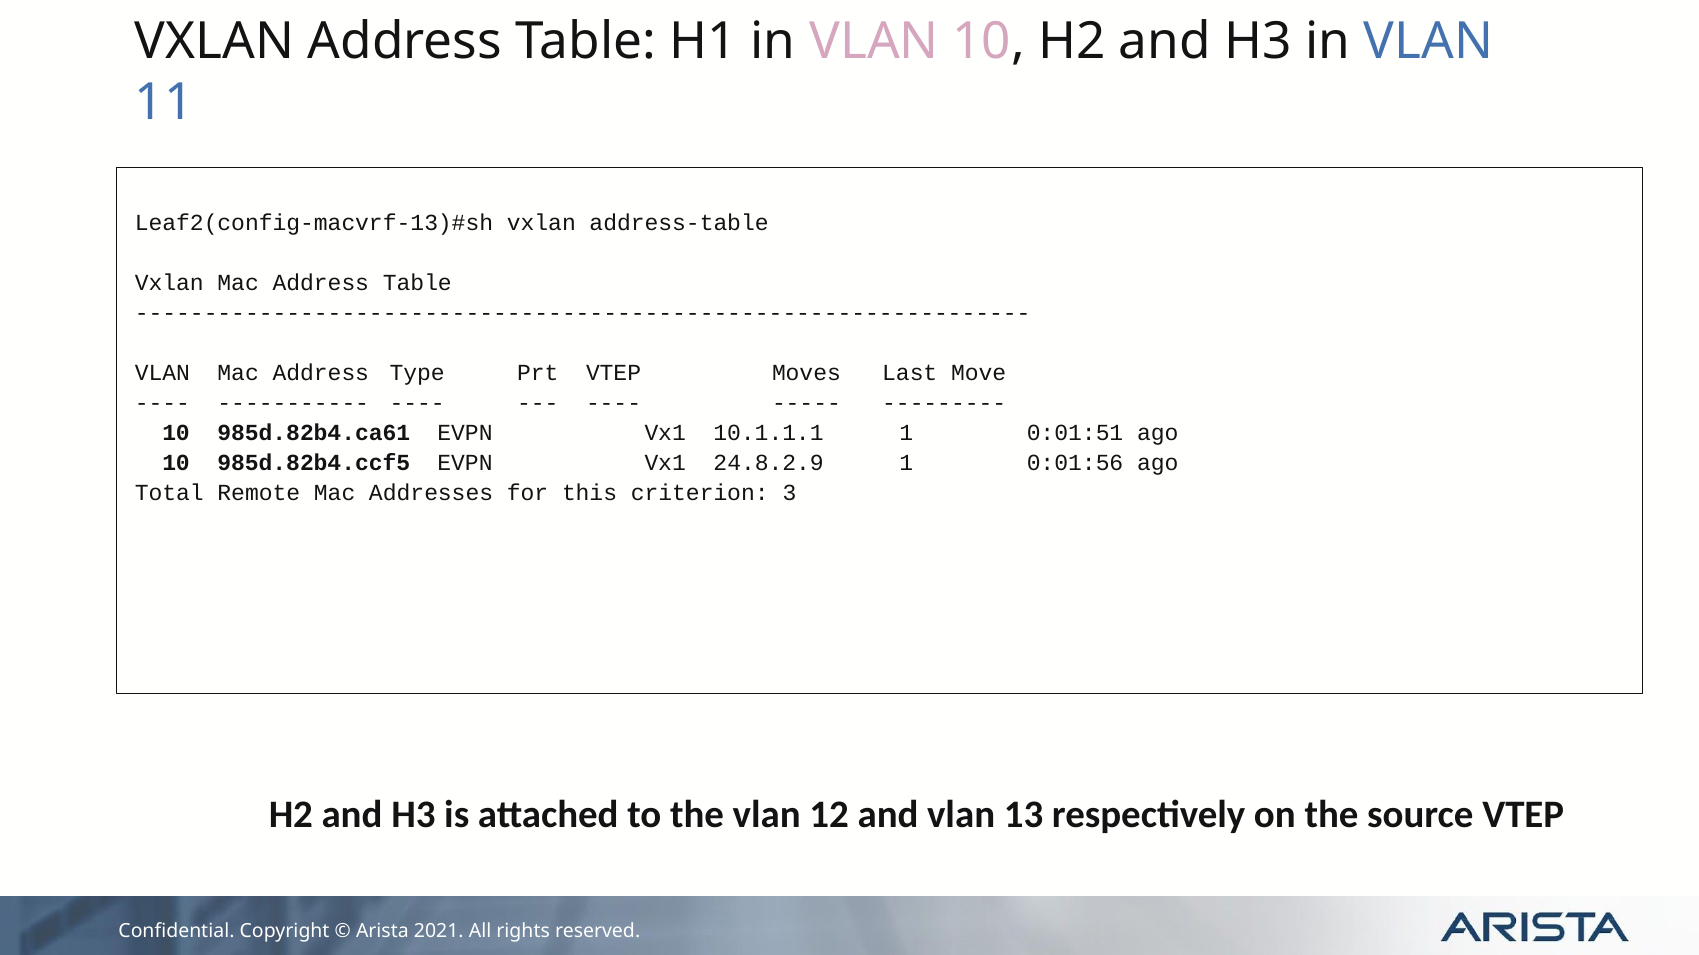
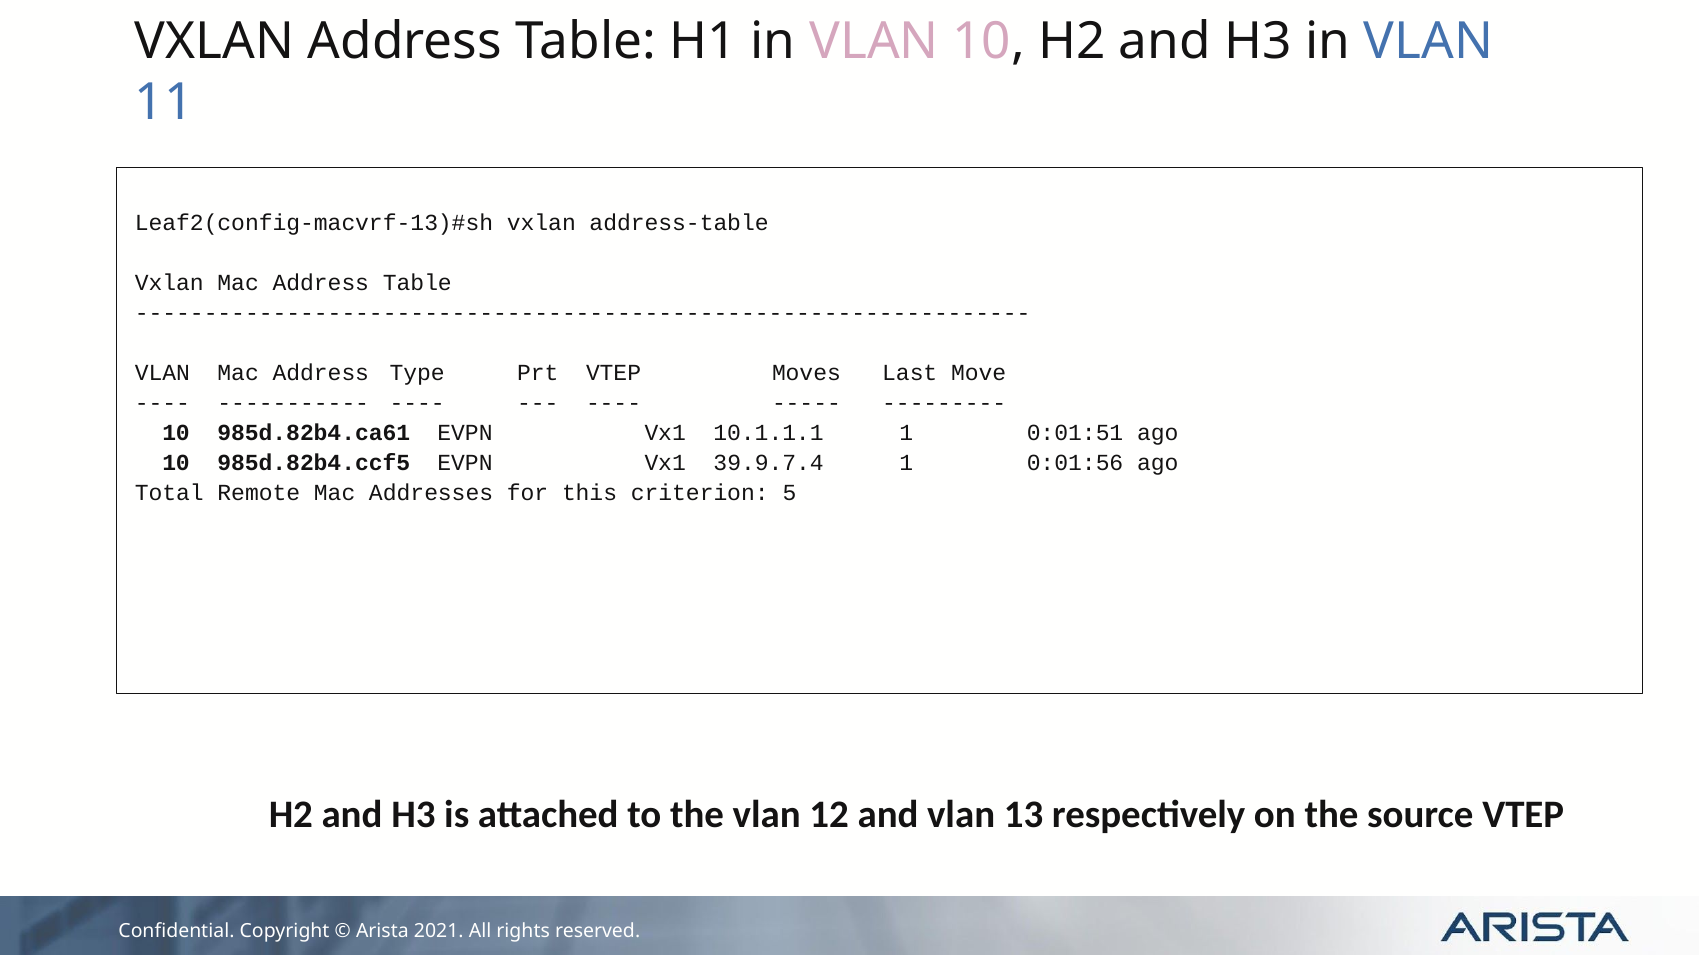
24.8.2.9: 24.8.2.9 -> 39.9.7.4 (769, 463)
3: 3 -> 5 (789, 493)
